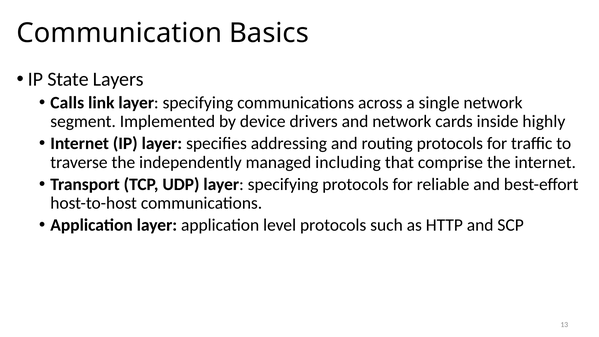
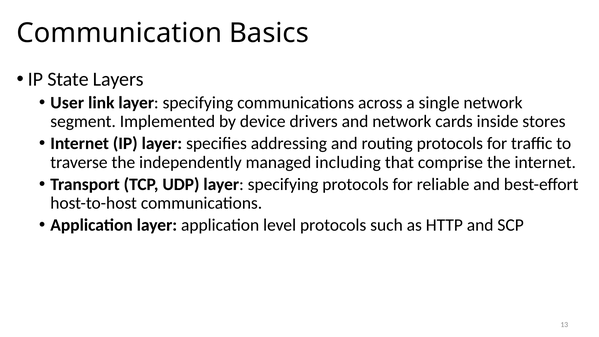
Calls: Calls -> User (67, 103)
highly: highly -> stores (544, 121)
